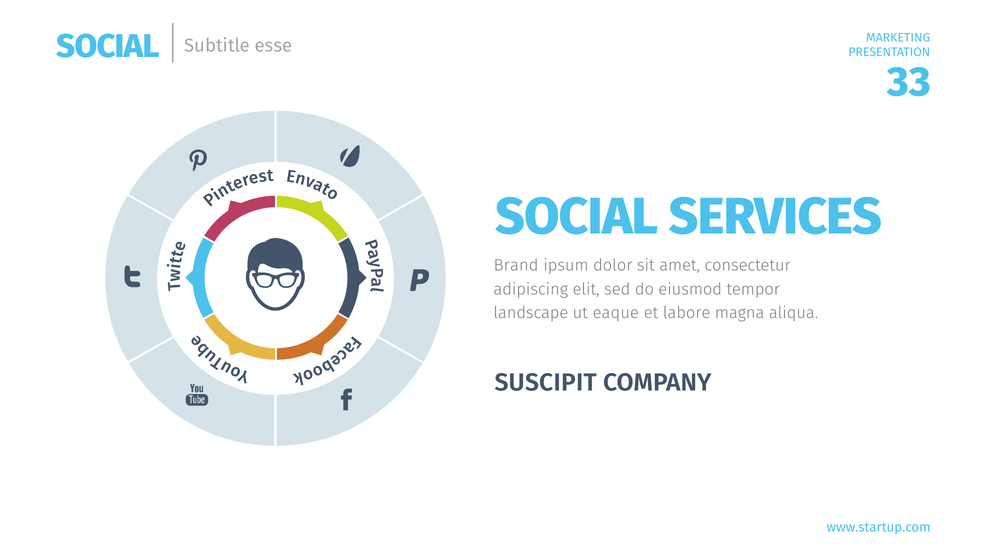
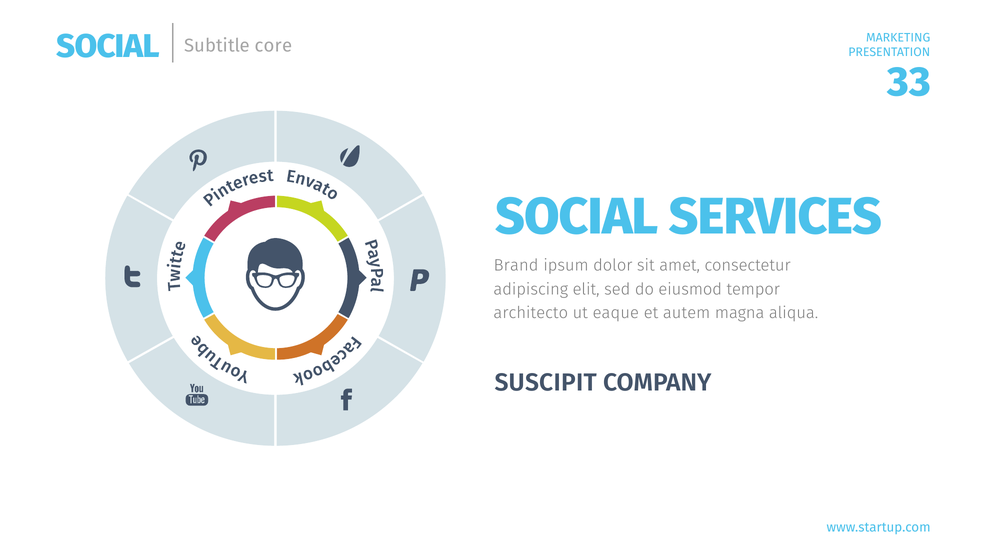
esse: esse -> core (273, 45)
landscape: landscape -> architecto (531, 313)
labore: labore -> autem (687, 313)
